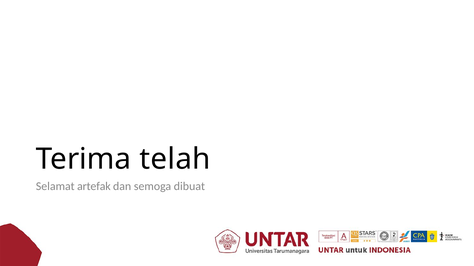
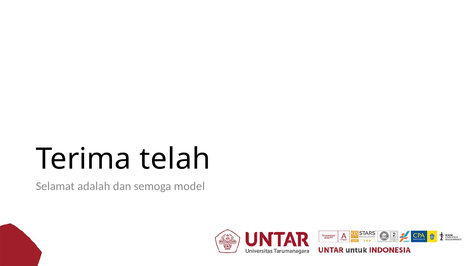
artefak: artefak -> adalah (94, 187)
dibuat: dibuat -> model (189, 187)
